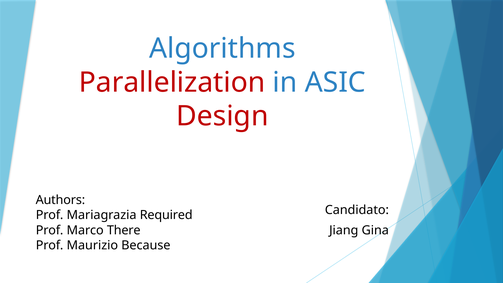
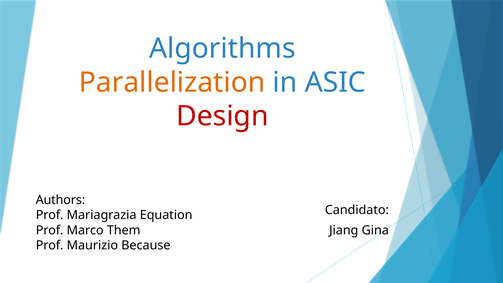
Parallelization colour: red -> orange (172, 82)
Required: Required -> Equation (166, 215)
There: There -> Them (124, 230)
